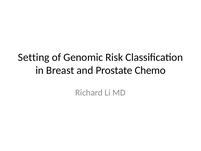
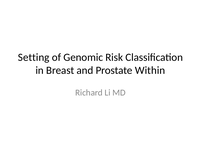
Chemo: Chemo -> Within (150, 70)
